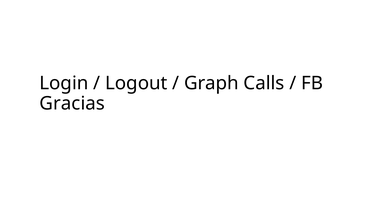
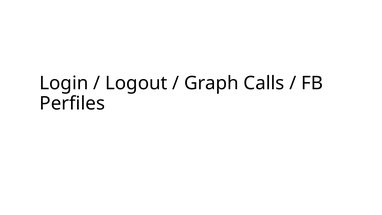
Gracias: Gracias -> Perfiles (72, 103)
